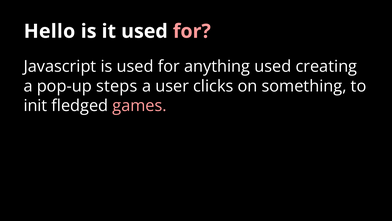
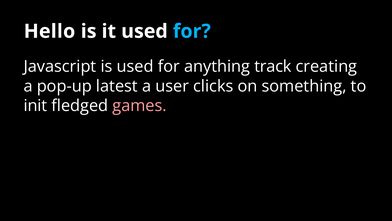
for colour: pink -> light blue (192, 31)
anything used: used -> track (273, 66)
steps: steps -> latest (117, 86)
